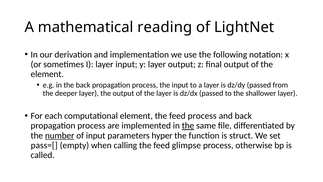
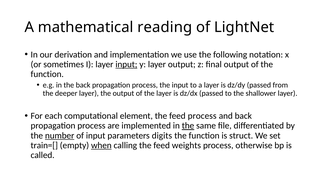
input underline: none -> present (126, 64)
element: element -> function (47, 74)
hyper: hyper -> digits (162, 135)
pass=[: pass=[ -> train=[ (44, 145)
when underline: none -> present (101, 145)
glimpse: glimpse -> weights (186, 145)
